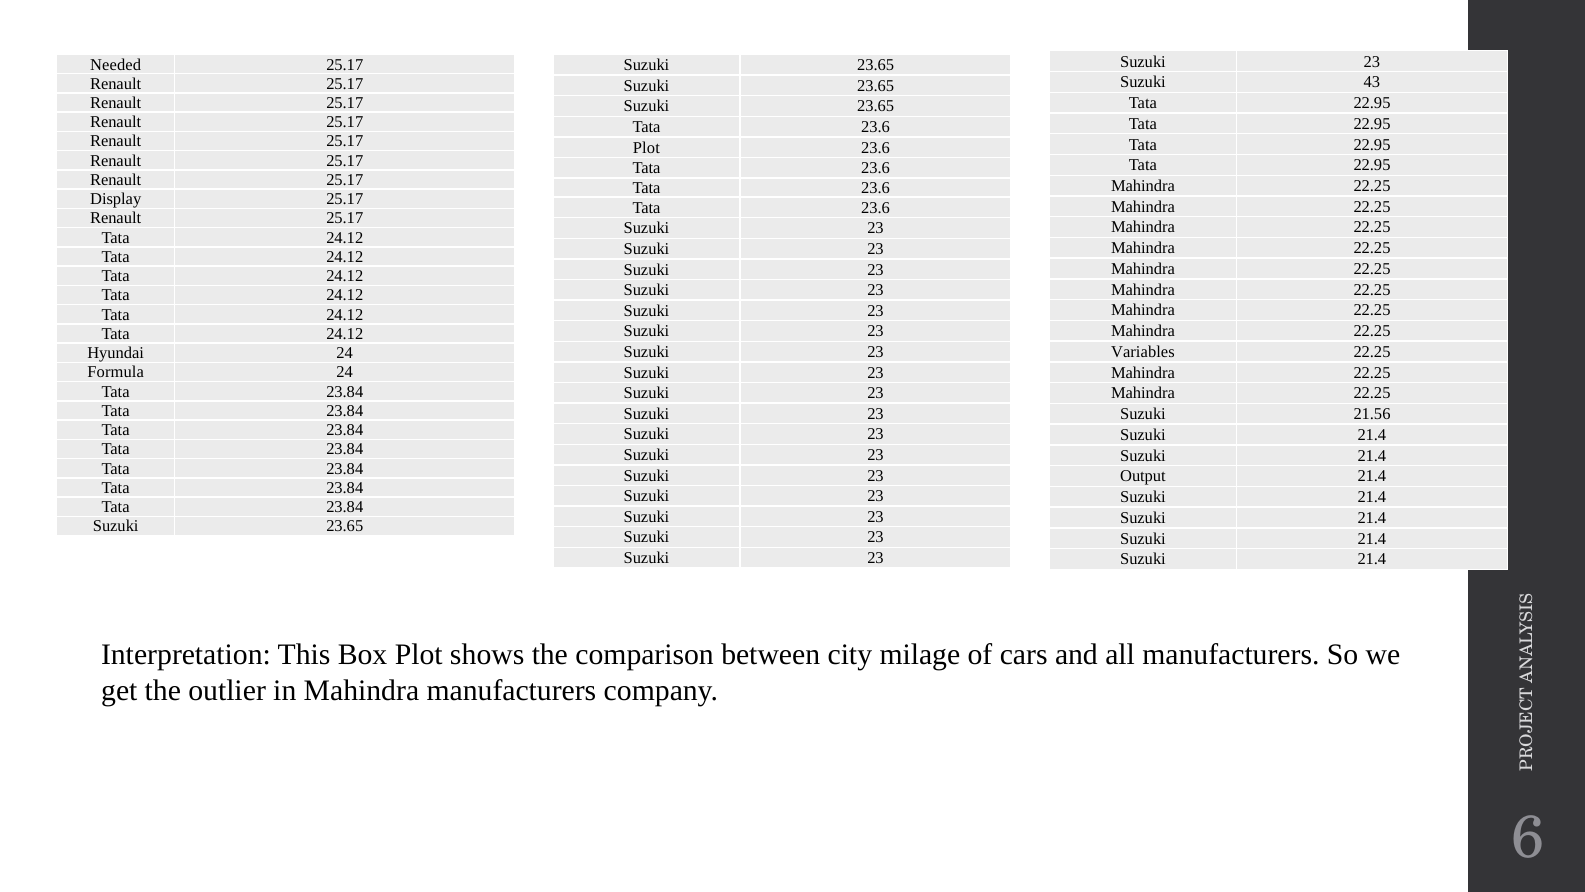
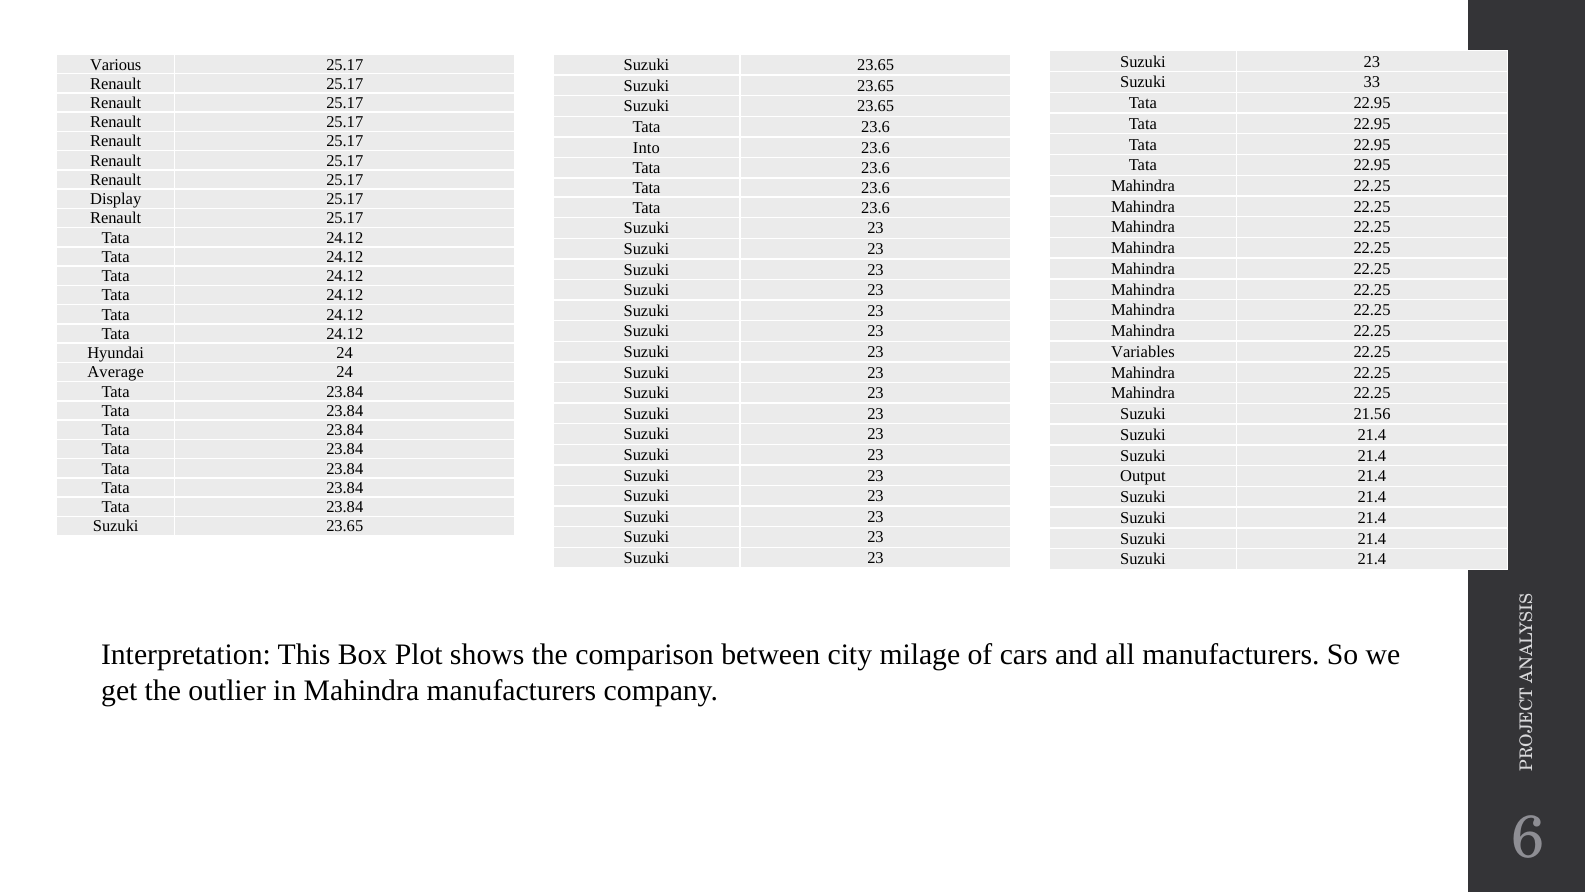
Needed: Needed -> Various (116, 65)
43: 43 -> 33 (1372, 82)
Plot: Plot -> Into (646, 148)
Formula: Formula -> Average (116, 372)
